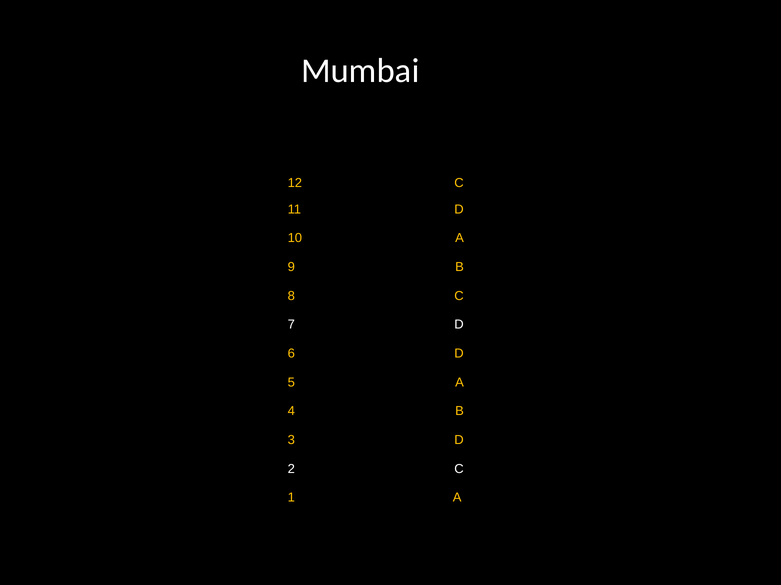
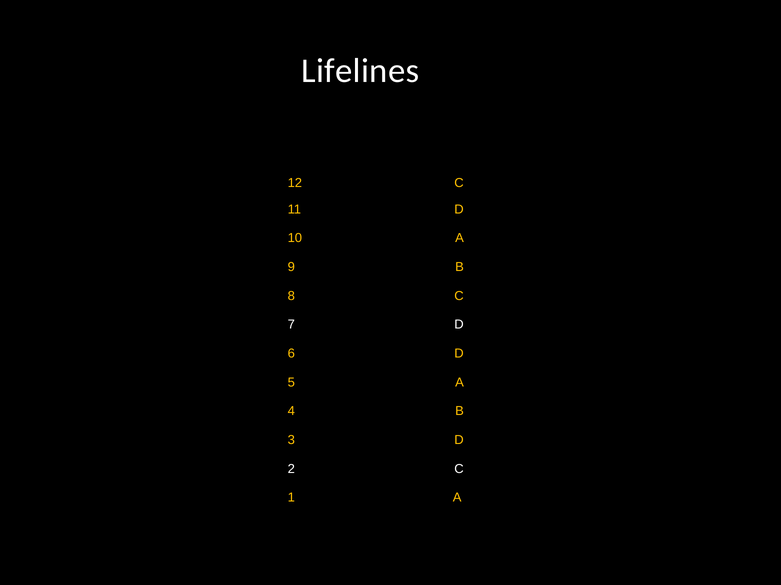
Mumbai: Mumbai -> Lifelines (360, 71)
